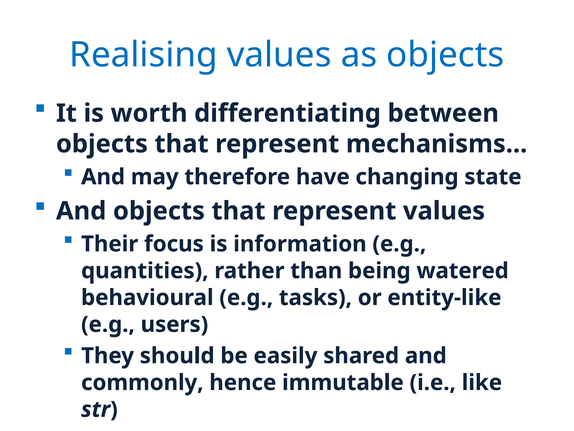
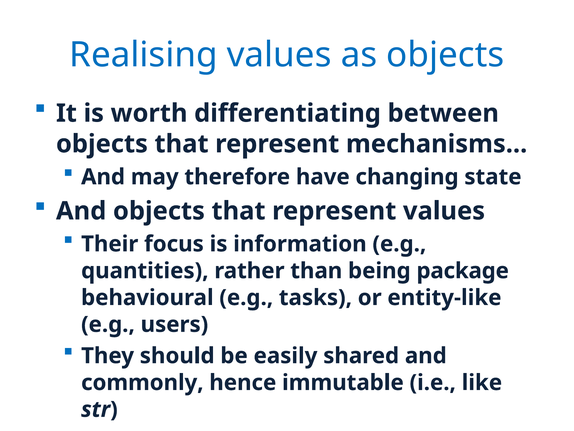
watered: watered -> package (463, 271)
